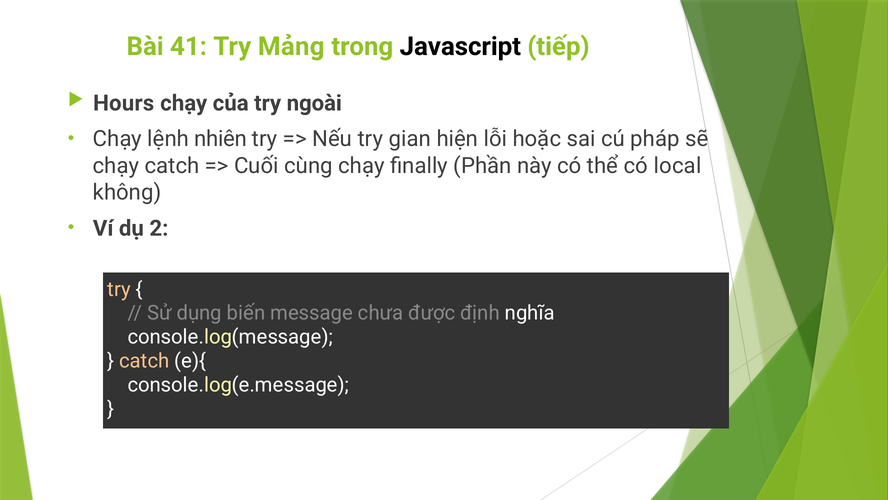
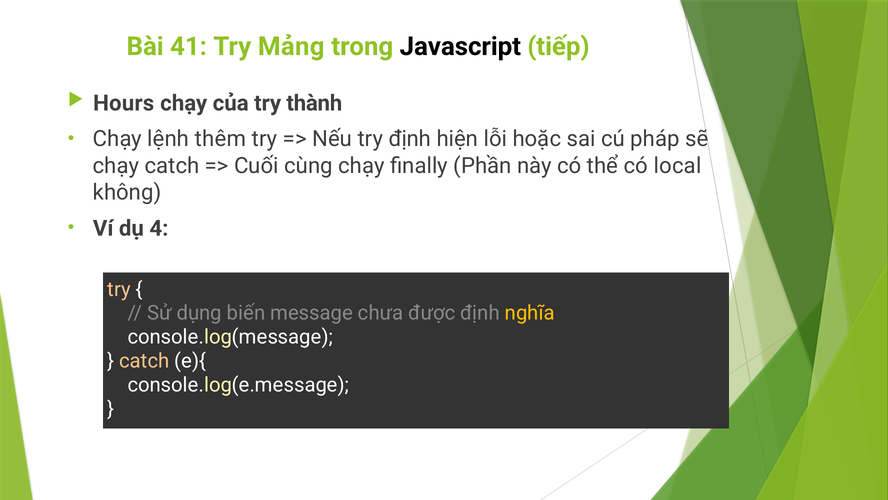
ngoài: ngoài -> thành (314, 103)
nhiên: nhiên -> thêm (220, 139)
try gian: gian -> định (410, 139)
2: 2 -> 4 (159, 228)
nghĩa colour: white -> yellow (530, 313)
